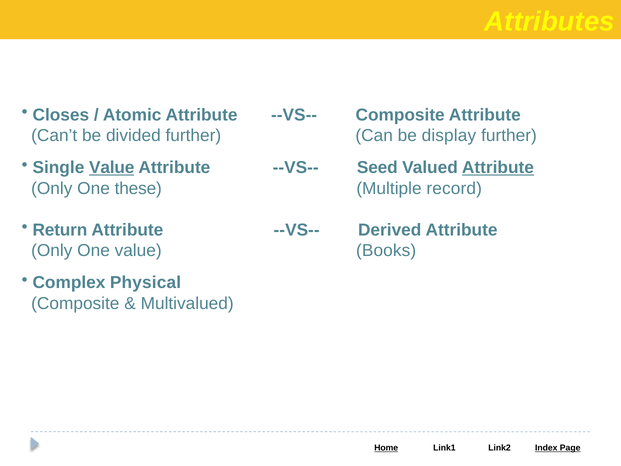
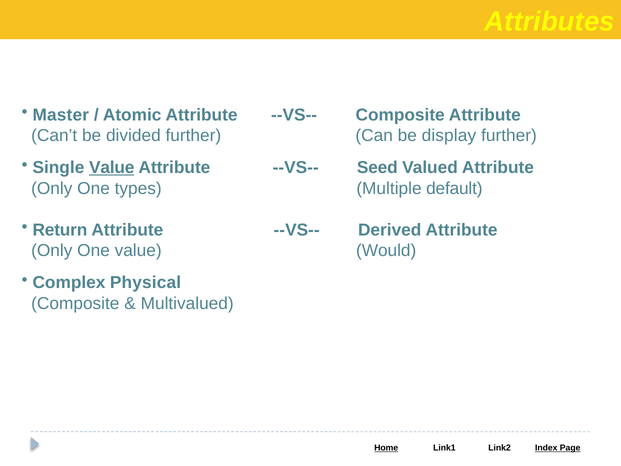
Closes: Closes -> Master (61, 115)
Attribute underline: present -> none (498, 168)
these: these -> types (138, 188)
record: record -> default (454, 188)
Books: Books -> Would (386, 250)
